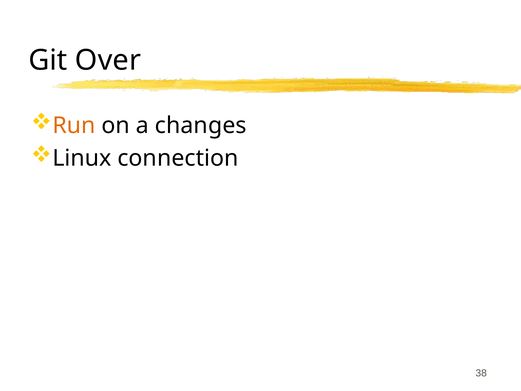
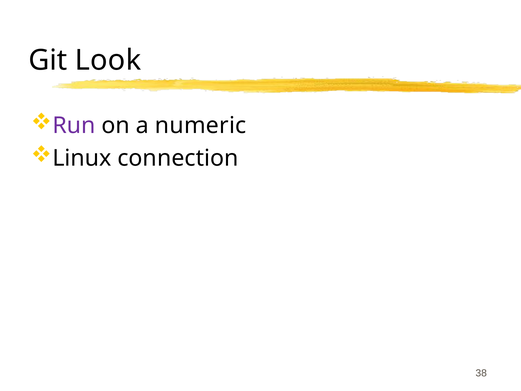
Over: Over -> Look (108, 60)
Run colour: orange -> purple (74, 126)
changes: changes -> numeric (201, 126)
